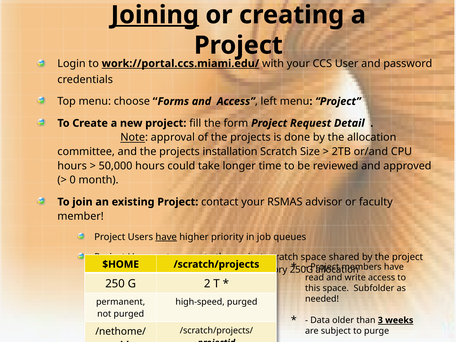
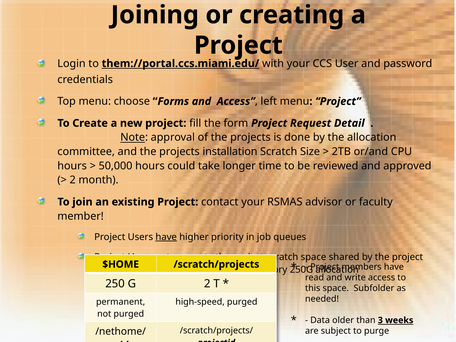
Joining underline: present -> none (155, 15)
work://portal.ccs.miami.edu/: work://portal.ccs.miami.edu/ -> them://portal.ccs.miami.edu/ (181, 64)
0: 0 -> 2 (73, 180)
